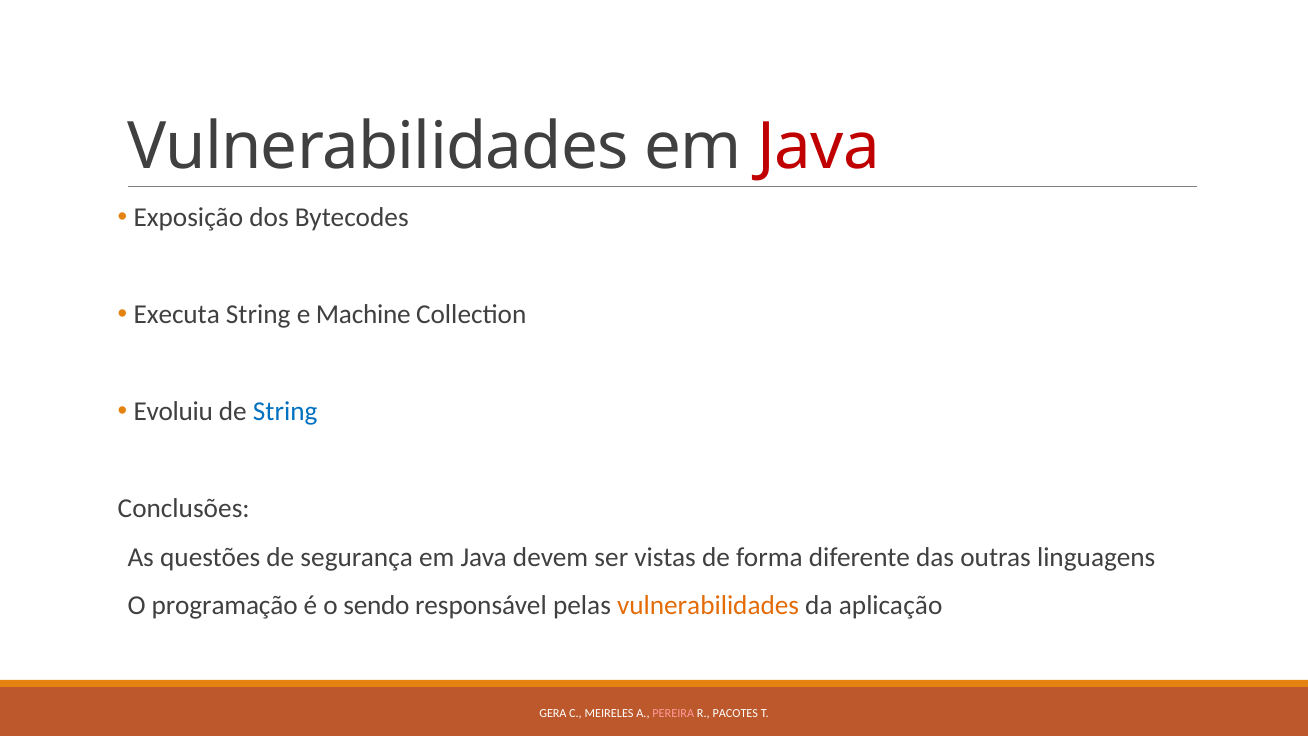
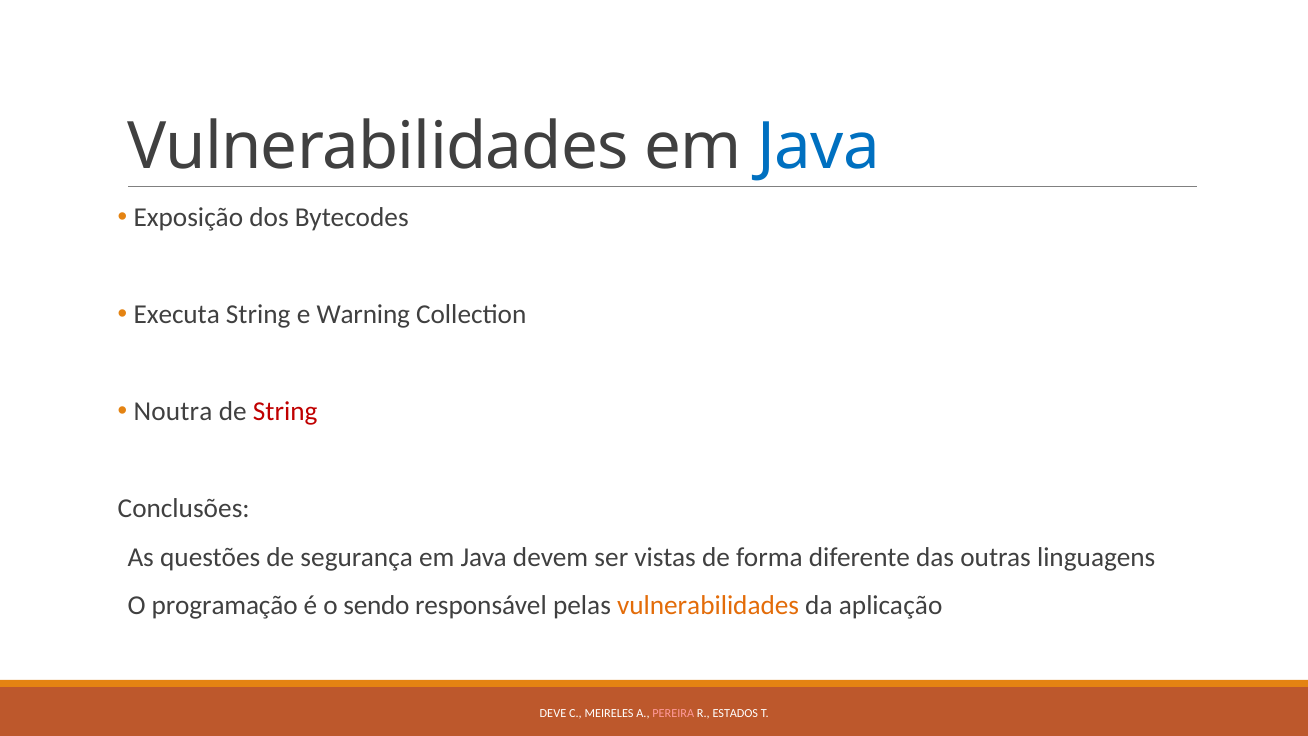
Java colour: red -> blue (819, 147)
Machine: Machine -> Warning (363, 314)
Evoluiu: Evoluiu -> Noutra (173, 412)
String colour: blue -> red (285, 412)
GERA: GERA -> DEVE (553, 713)
PACOTES: PACOTES -> ESTADOS (735, 713)
